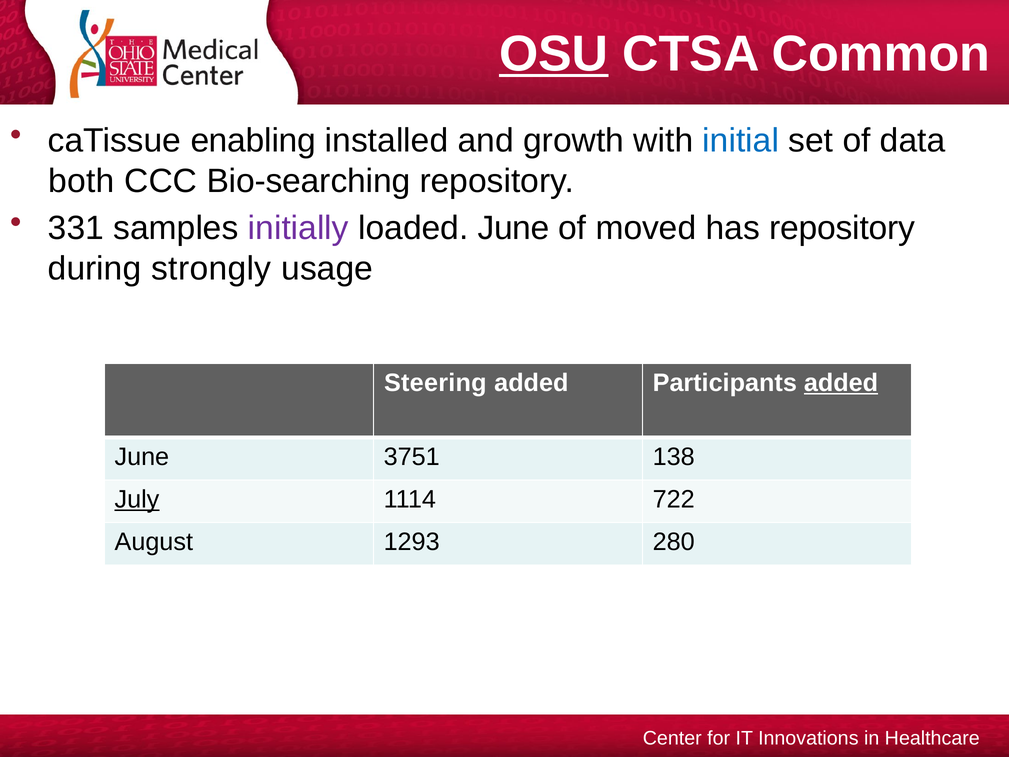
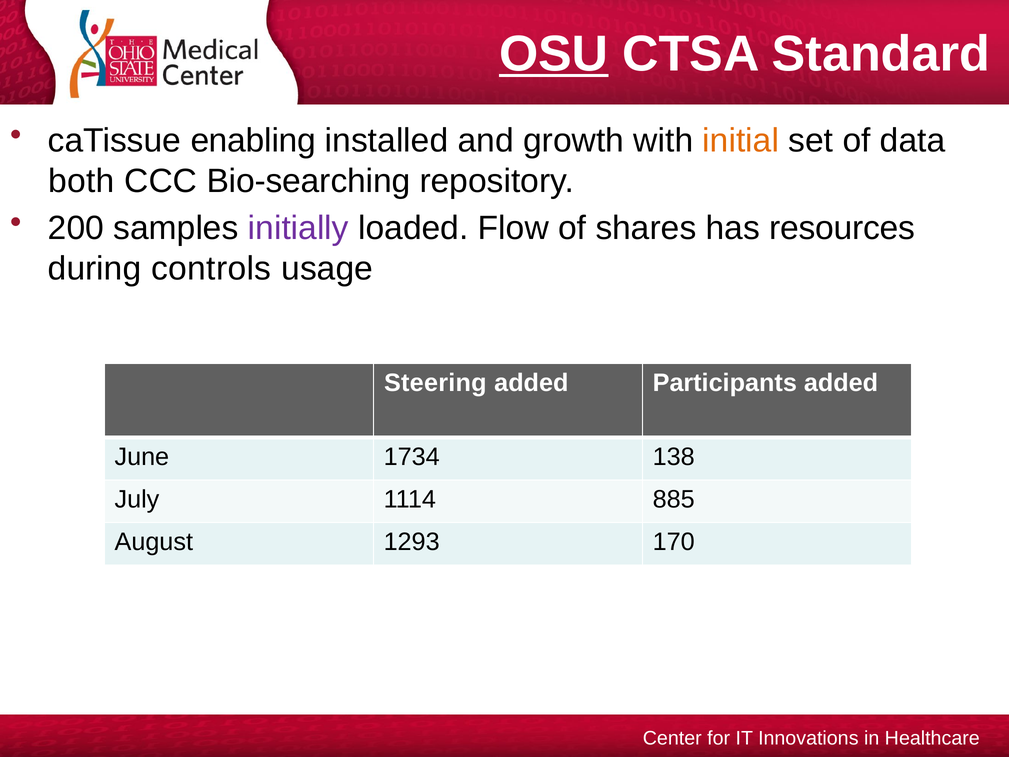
Common: Common -> Standard (881, 54)
initial colour: blue -> orange (741, 141)
331: 331 -> 200 (76, 228)
loaded June: June -> Flow (513, 228)
moved: moved -> shares (646, 228)
has repository: repository -> resources (842, 228)
strongly: strongly -> controls (211, 268)
added underline: present -> none (841, 383)
3751: 3751 -> 1734 (412, 457)
July underline: present -> none (137, 499)
722: 722 -> 885 (674, 499)
280: 280 -> 170 (674, 542)
